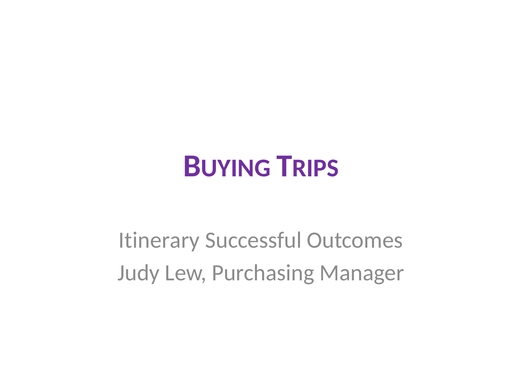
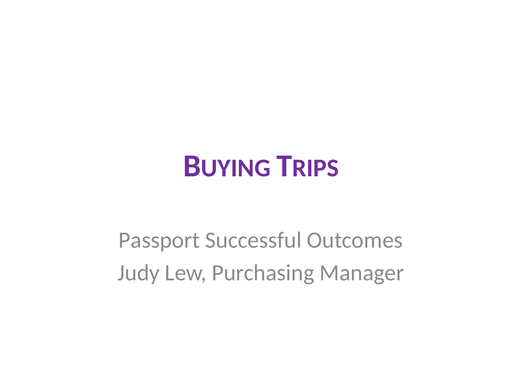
Itinerary: Itinerary -> Passport (159, 240)
